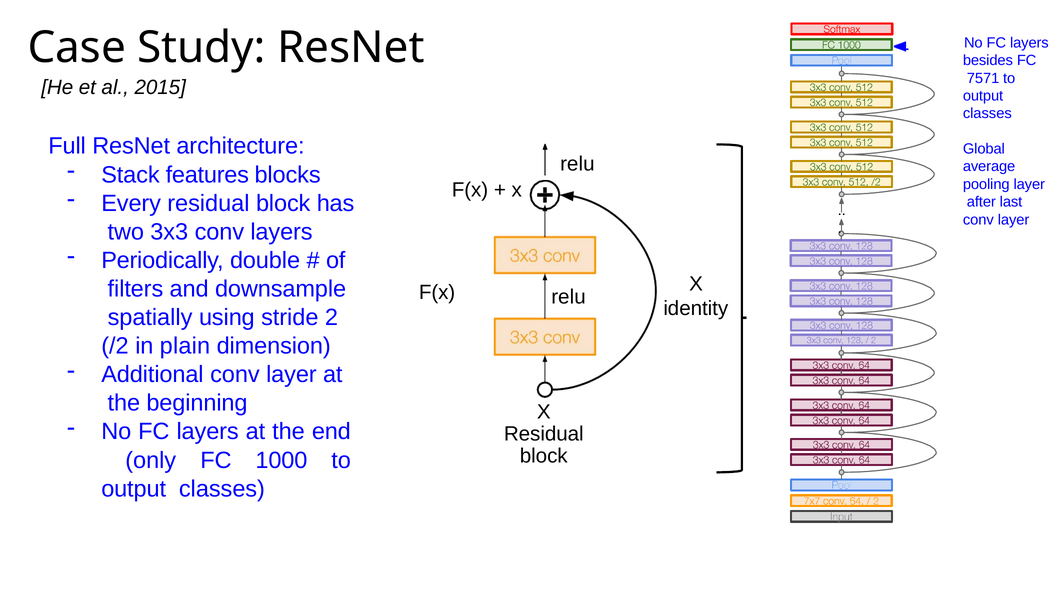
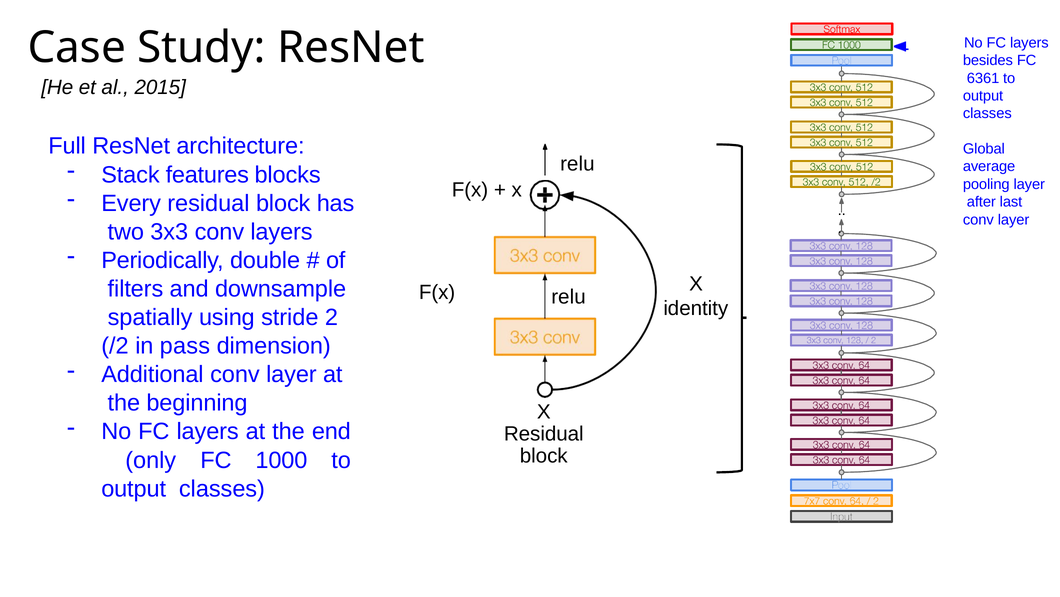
7571: 7571 -> 6361 (983, 78)
plain: plain -> pass (185, 346)
